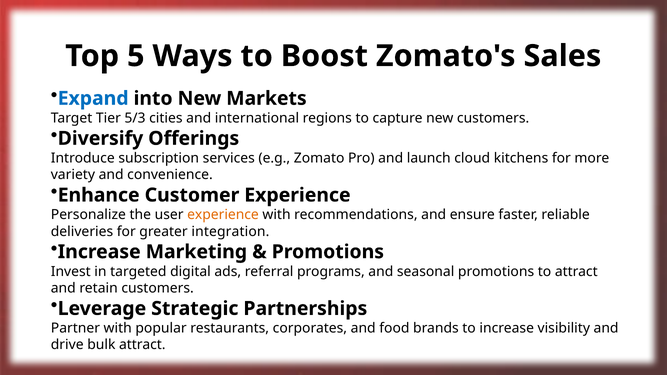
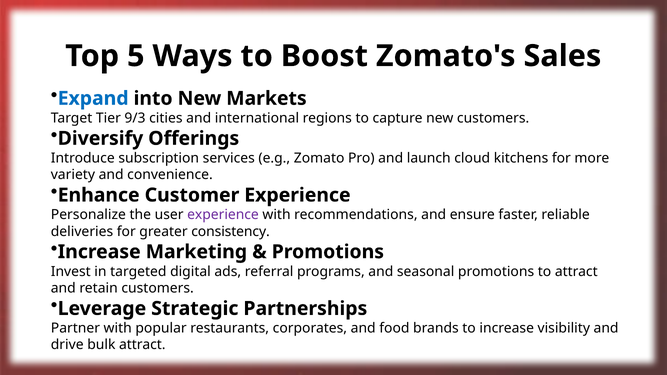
5/3: 5/3 -> 9/3 (135, 118)
experience colour: orange -> purple (223, 215)
integration: integration -> consistency (231, 232)
